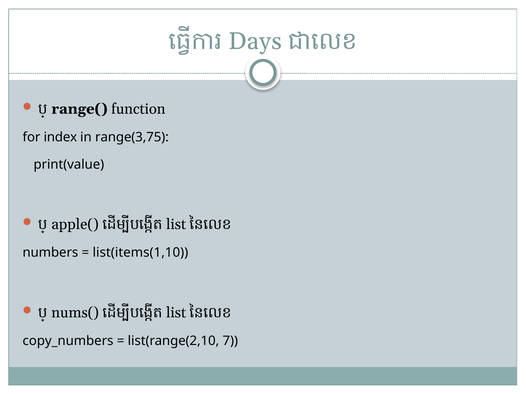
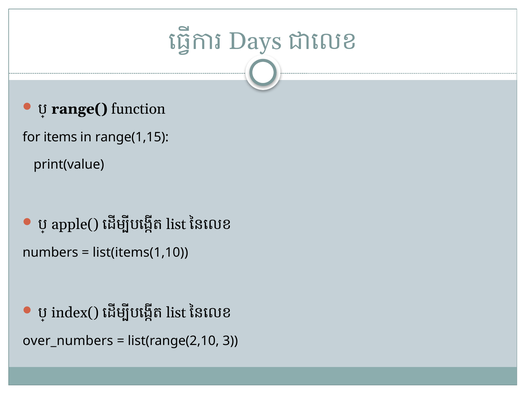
index: index -> items (60, 137)
range(3,75: range(3,75 -> range(1,15 (132, 137)
nums(: nums( -> index( (75, 313)
copy_numbers: copy_numbers -> over_numbers (68, 341)
7: 7 -> 3 (230, 341)
